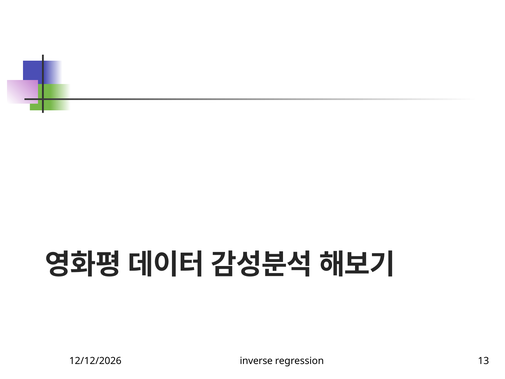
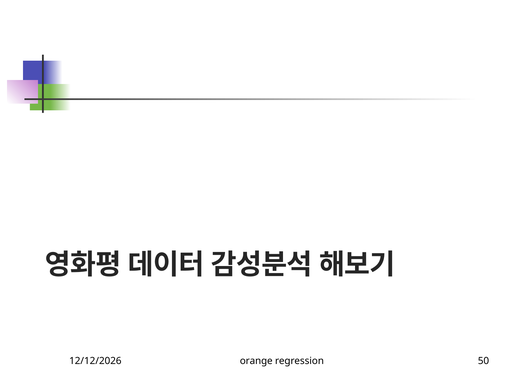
inverse: inverse -> orange (256, 361)
13: 13 -> 50 (484, 361)
